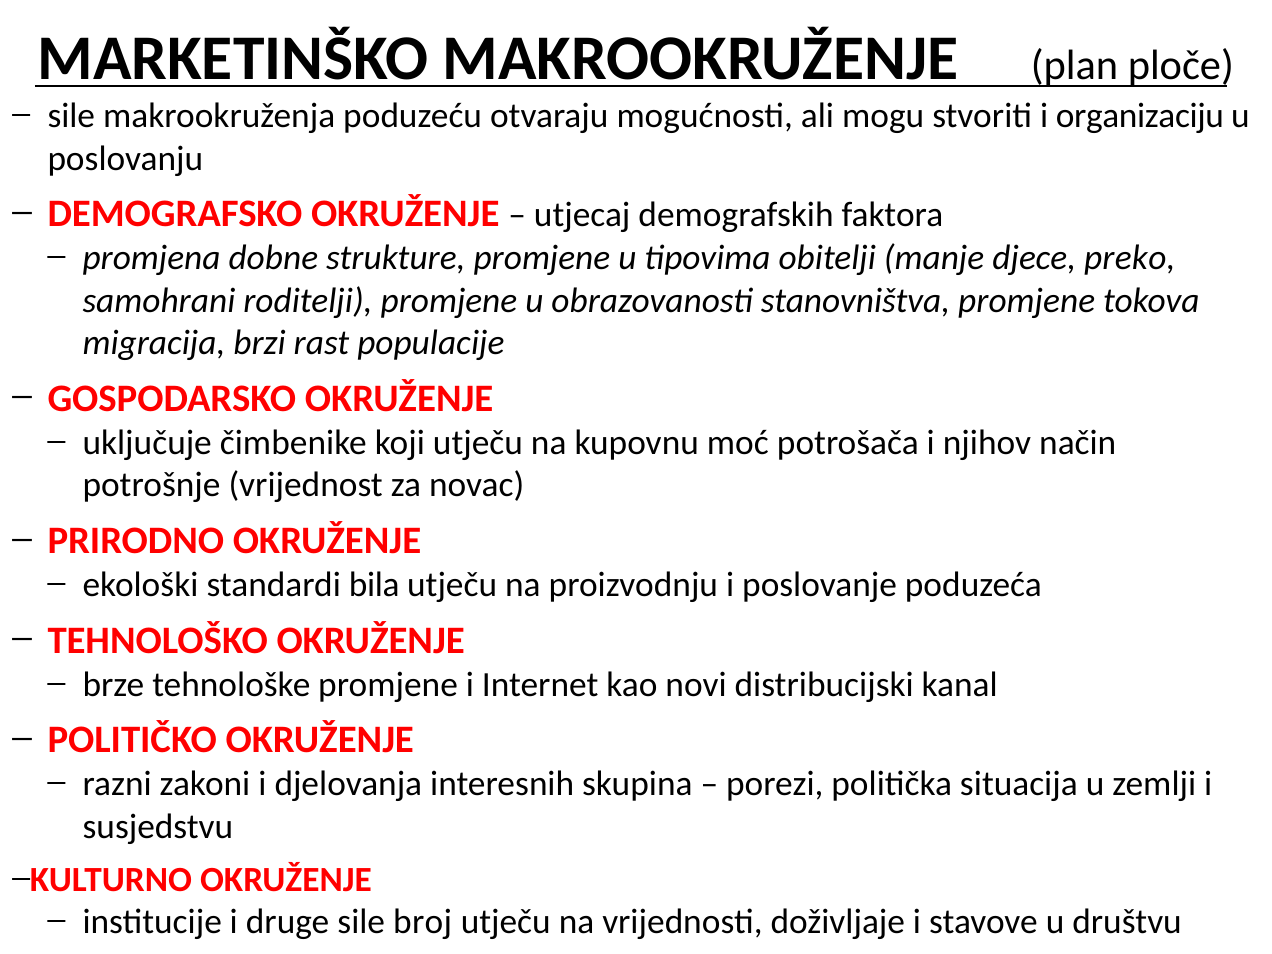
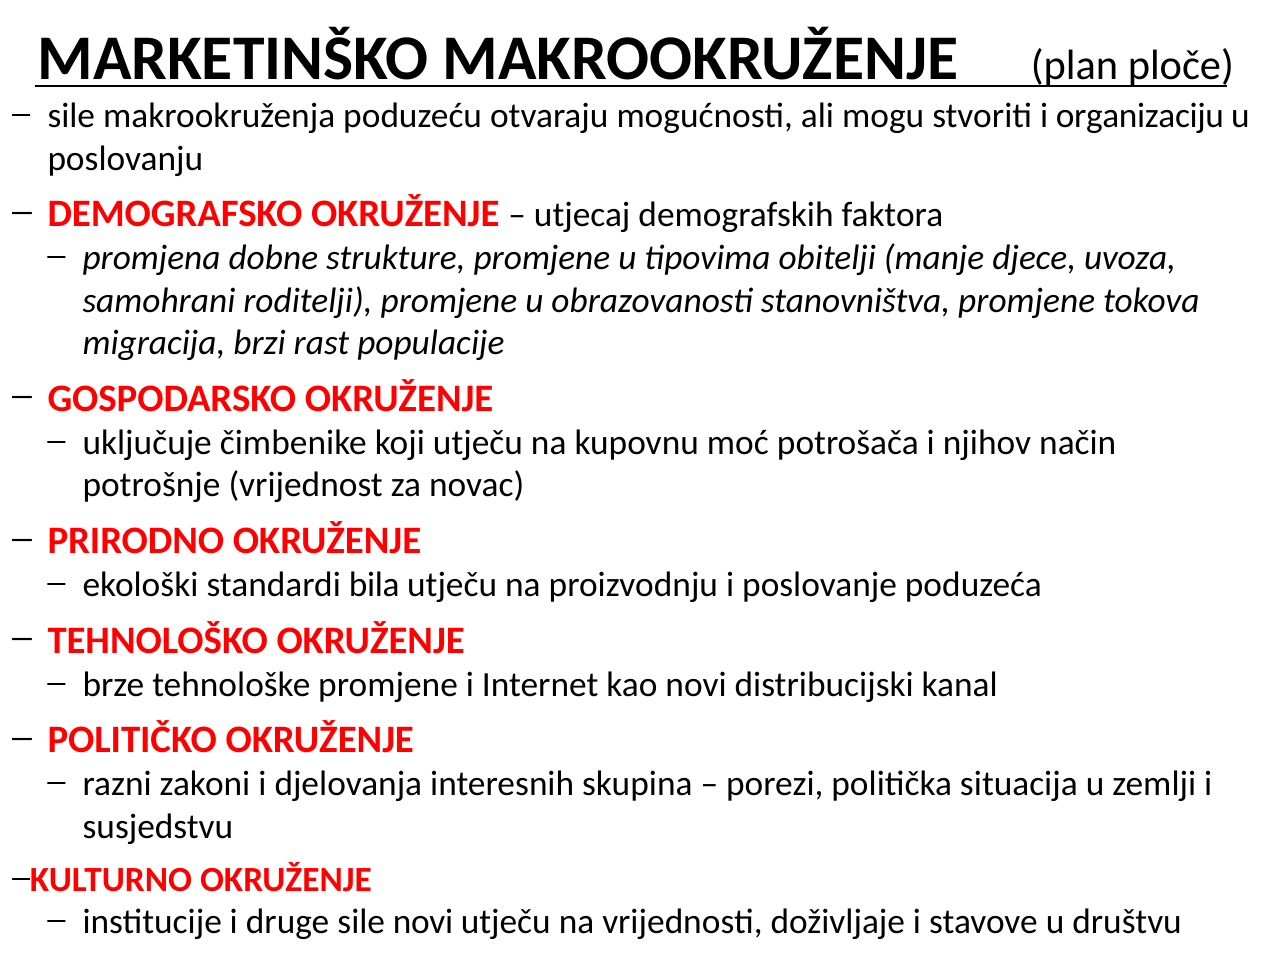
preko: preko -> uvoza (1130, 258)
sile broj: broj -> novi (423, 922)
